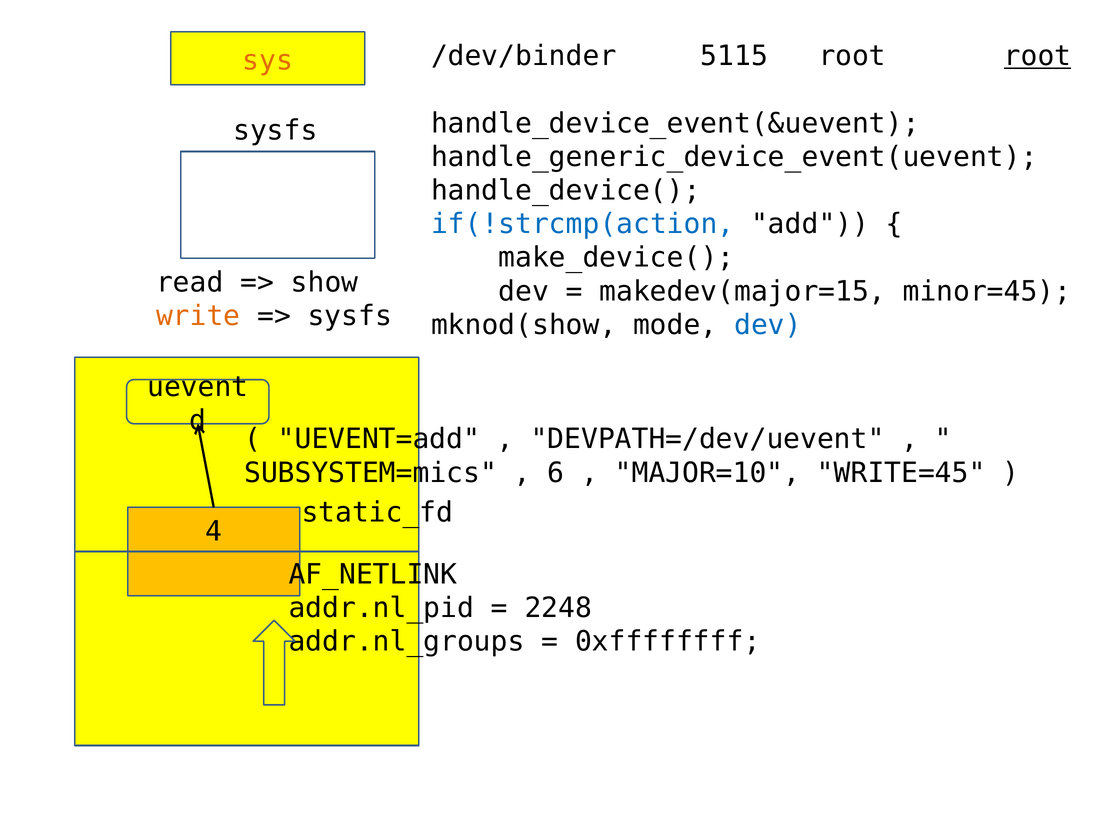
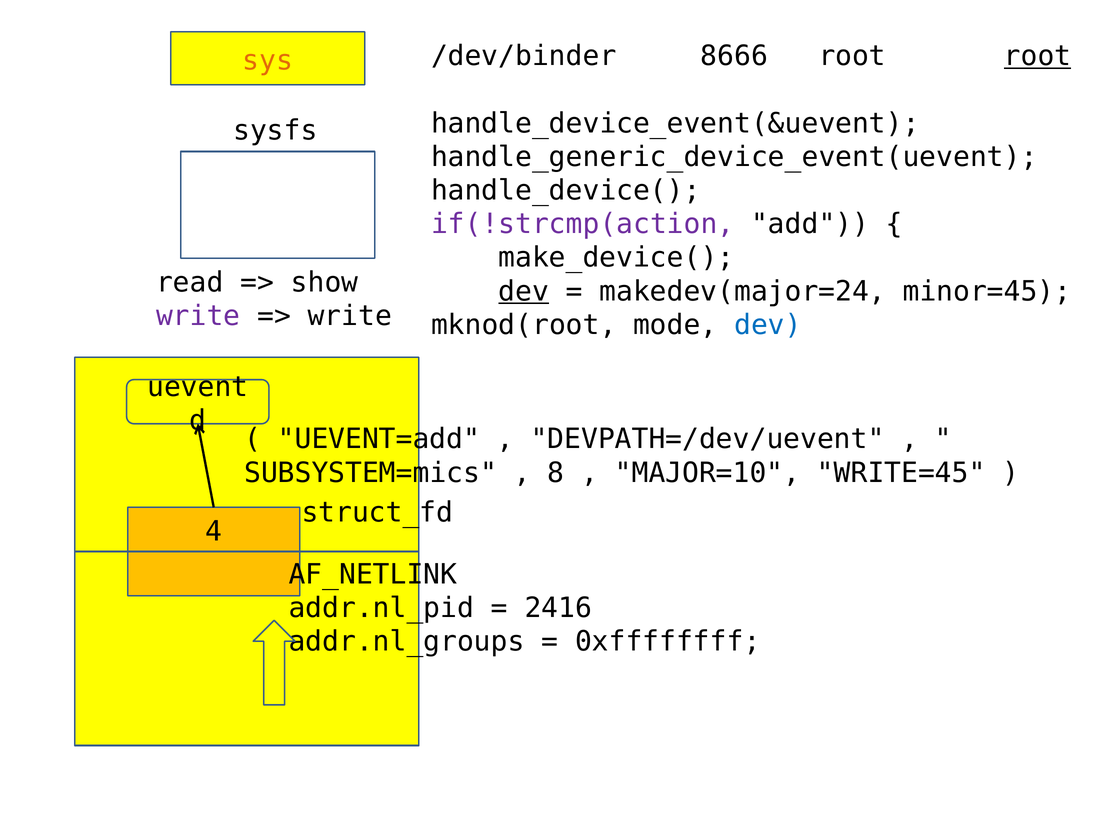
5115: 5115 -> 8666 (734, 56)
if(!strcmp(action colour: blue -> purple (583, 224)
dev underline: none -> present (524, 291)
makedev(major=15: makedev(major=15 -> makedev(major=24 (743, 291)
write colour: orange -> purple (198, 316)
sysfs: sysfs -> write (350, 316)
mknod(show: mknod(show -> mknod(root (524, 325)
6: 6 -> 8 (556, 473)
static_fd: static_fd -> struct_fd (377, 512)
2248: 2248 -> 2416 (558, 608)
